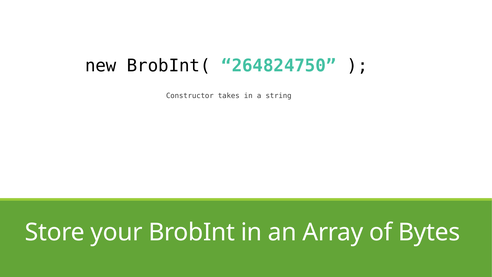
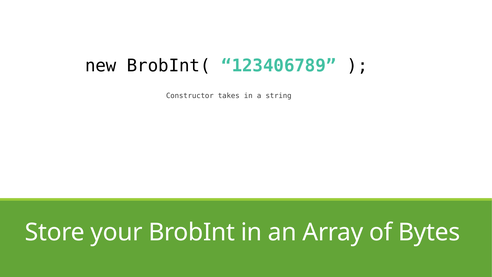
264824750: 264824750 -> 123406789 (279, 66)
